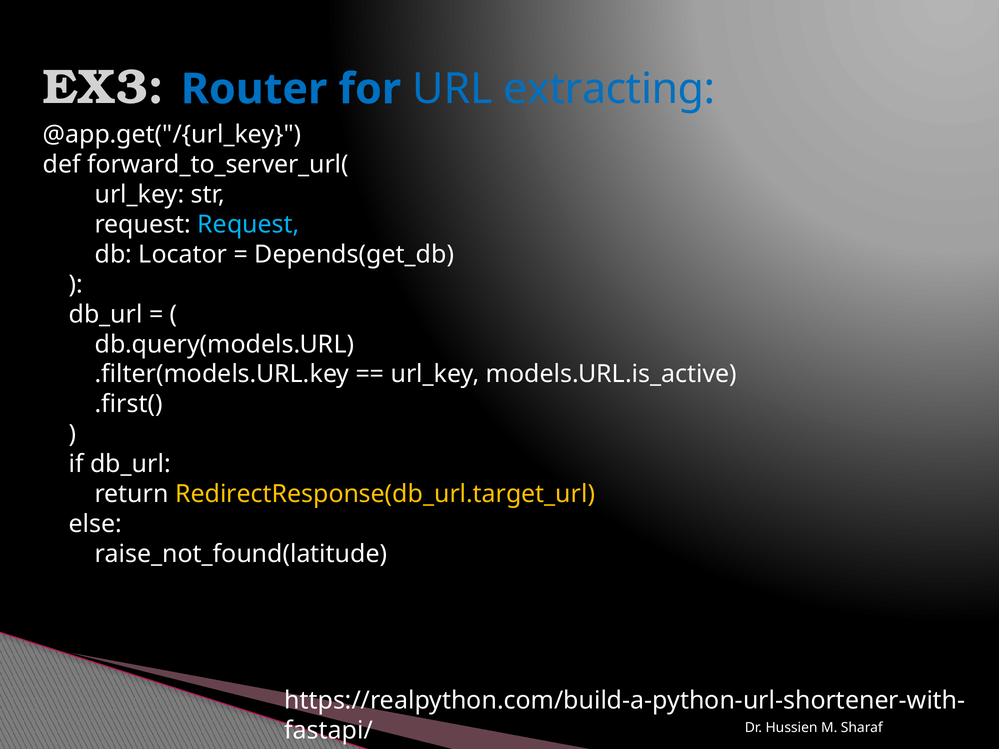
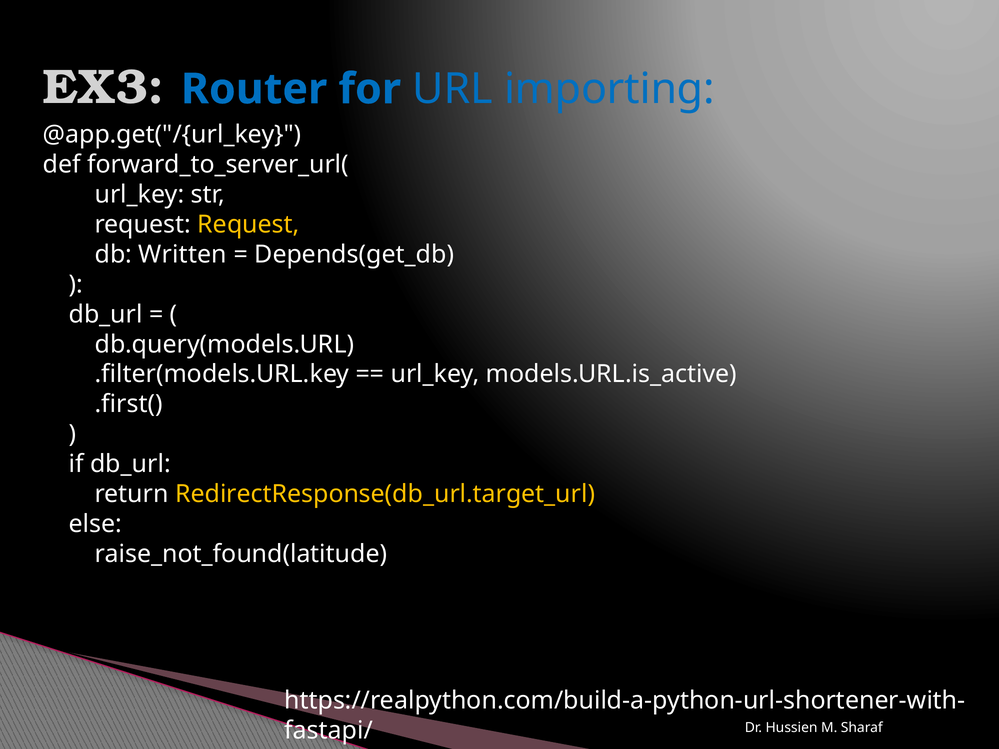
extracting: extracting -> importing (609, 89)
Request colour: light blue -> yellow (248, 225)
Locator: Locator -> Written (183, 254)
